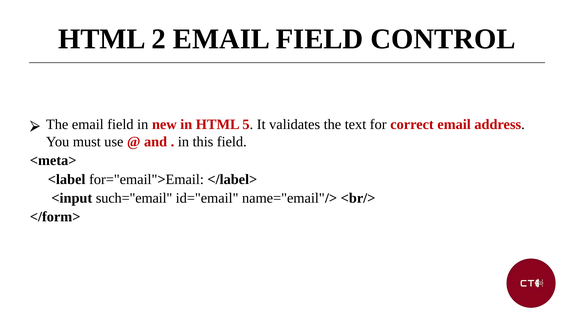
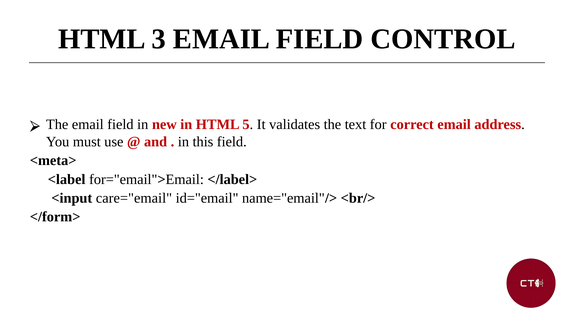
2: 2 -> 3 (159, 39)
such="email: such="email -> care="email (134, 198)
